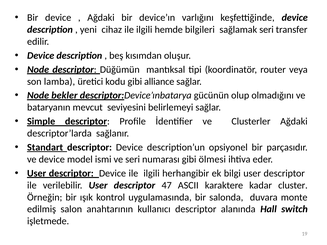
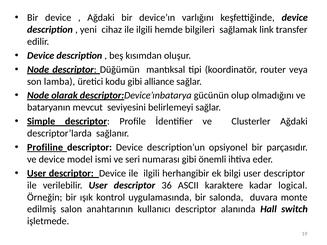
sağlamak seri: seri -> link (266, 30)
bekler: bekler -> olarak (65, 96)
Standart: Standart -> Profiline (45, 147)
ölmesi: ölmesi -> önemli (212, 159)
47: 47 -> 36 (167, 185)
cluster: cluster -> logical (293, 185)
